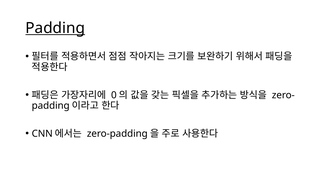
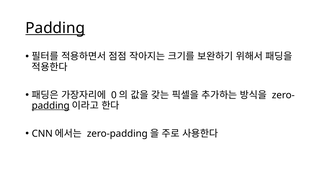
padding underline: none -> present (51, 106)
